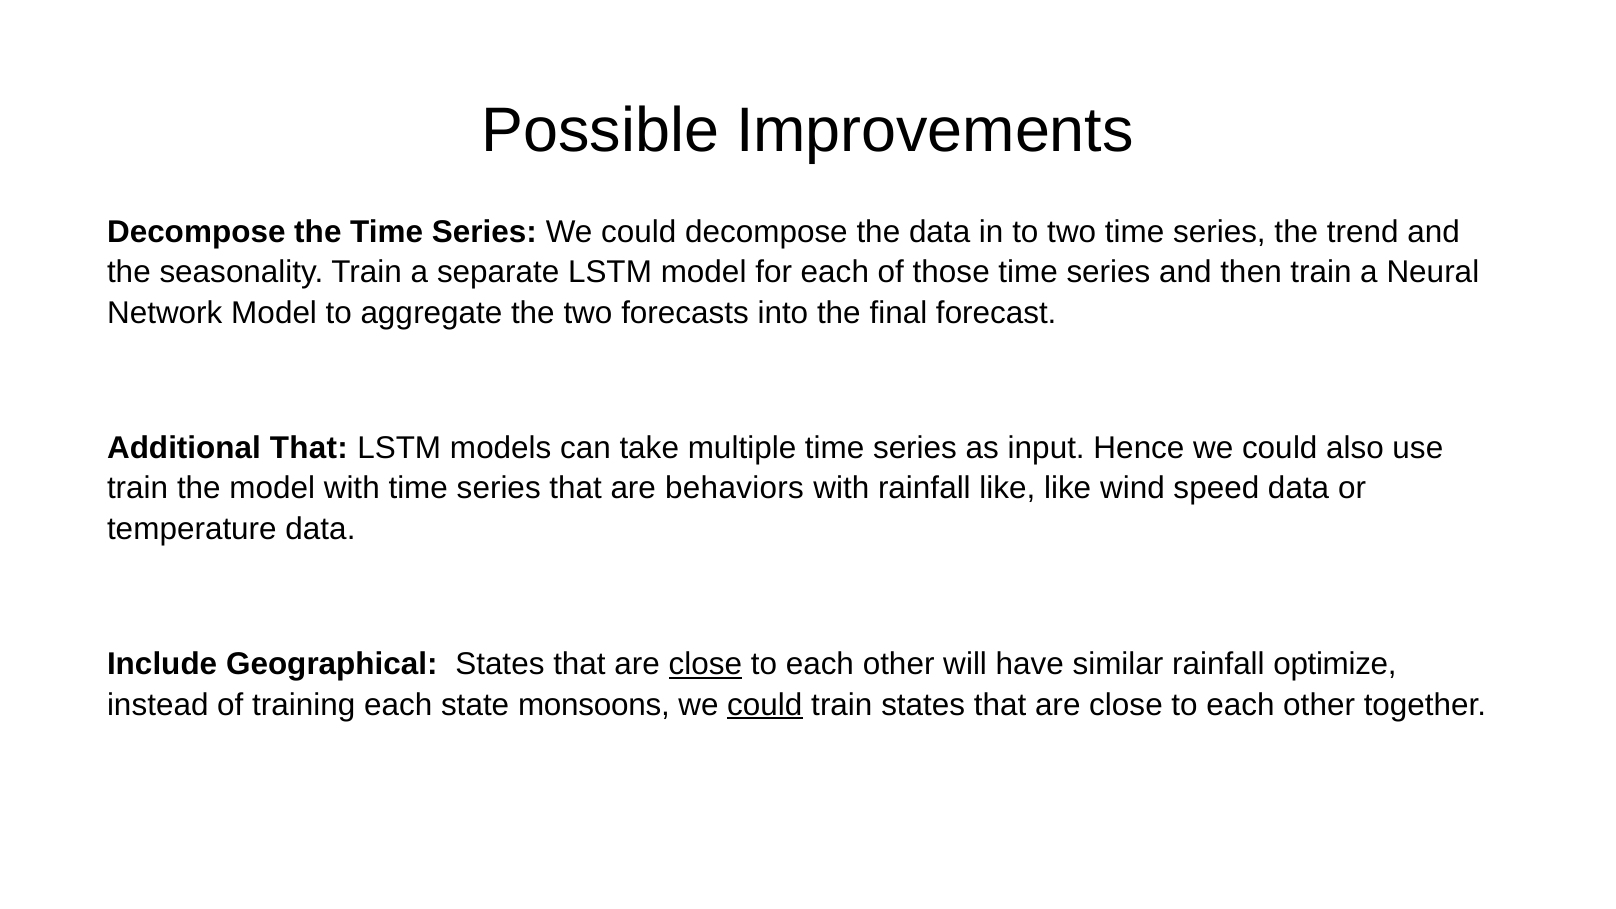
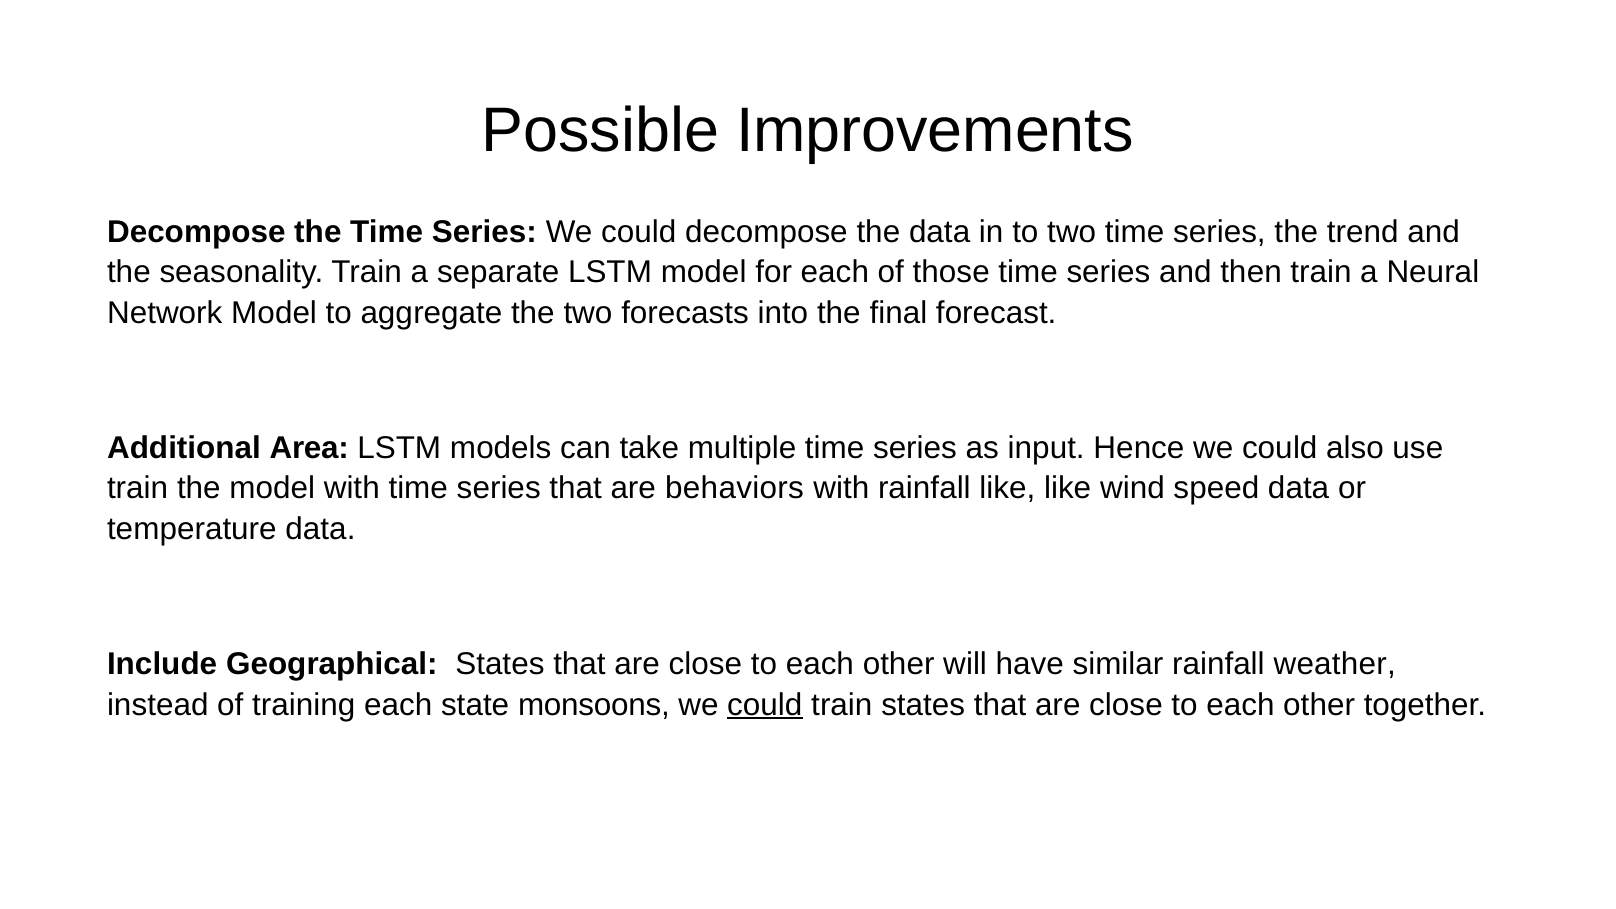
Additional That: That -> Area (309, 448)
close underline: present -> none (705, 664)
optimize: optimize -> weather (1335, 664)
